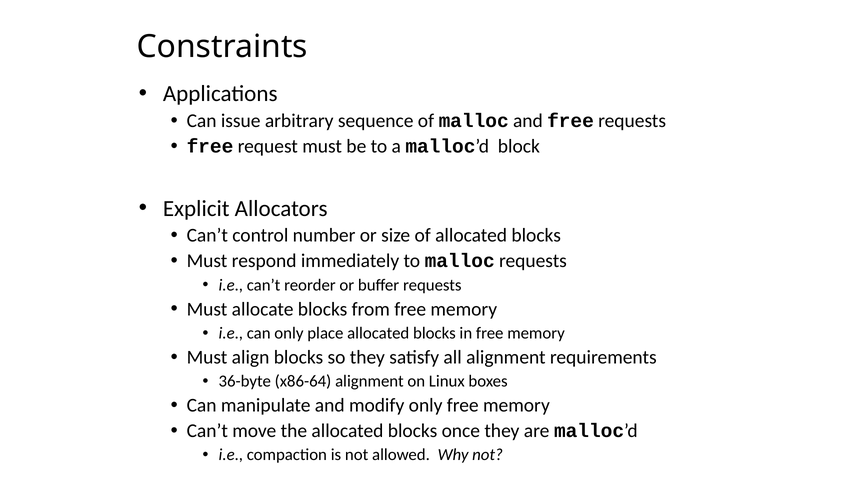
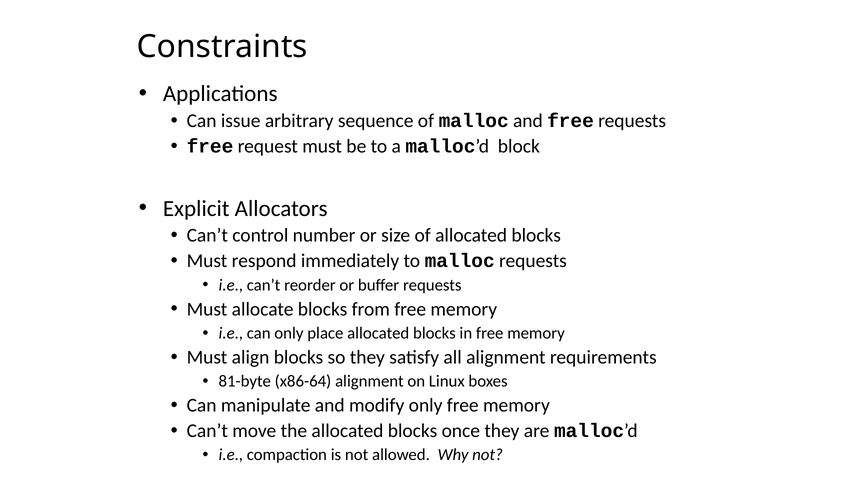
36-byte: 36-byte -> 81-byte (245, 381)
